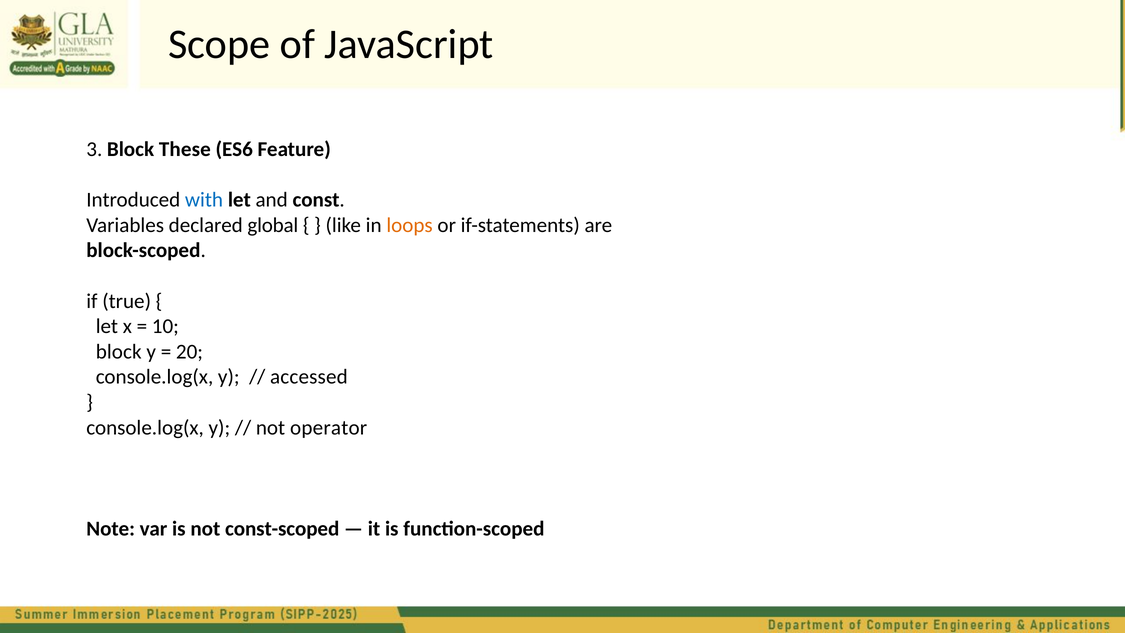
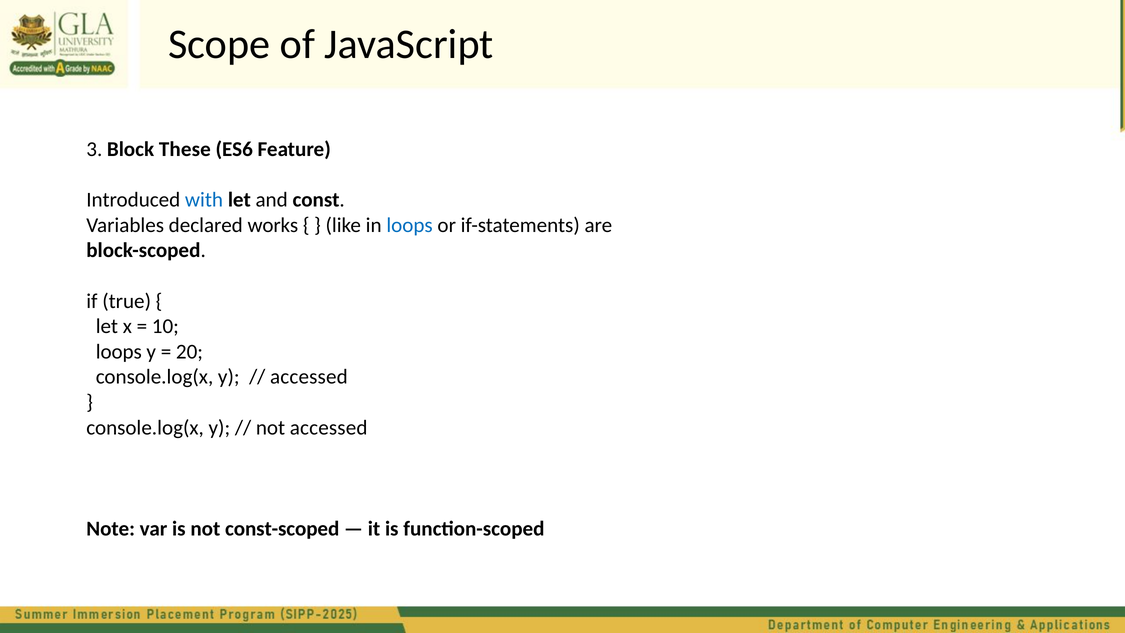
global: global -> works (273, 225)
loops colour: orange -> blue (410, 225)
block: block -> loops (119, 352)
not operator: operator -> accessed (329, 428)
